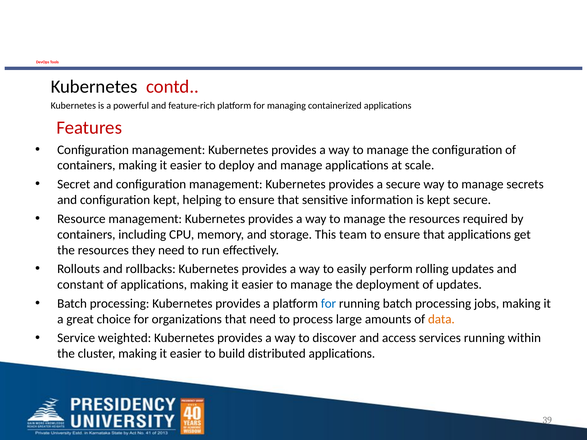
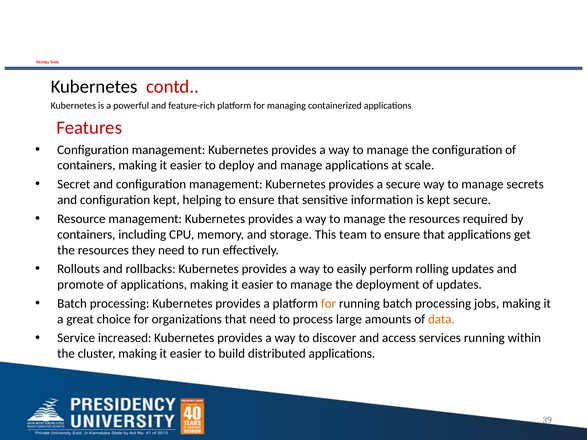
constant: constant -> promote (80, 285)
for colour: blue -> orange (328, 304)
weighted: weighted -> increased (125, 338)
